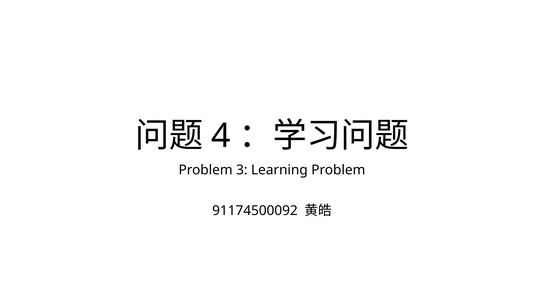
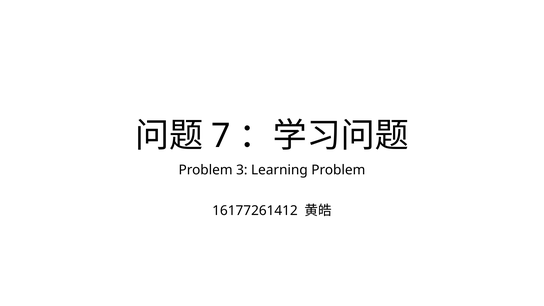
4: 4 -> 7 (221, 136)
91174500092: 91174500092 -> 16177261412 (255, 211)
